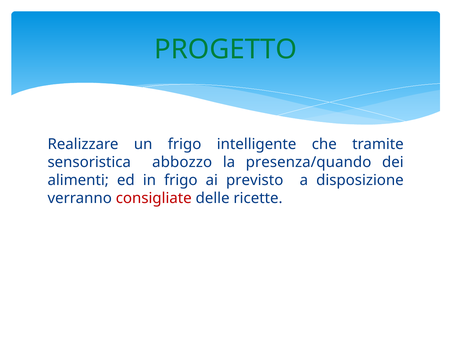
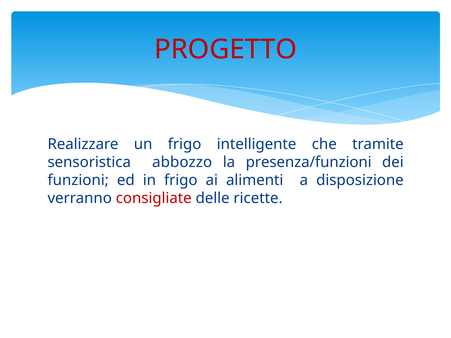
PROGETTO colour: green -> red (225, 50)
presenza/quando: presenza/quando -> presenza/funzioni (309, 162)
alimenti: alimenti -> funzioni (78, 180)
previsto: previsto -> alimenti (255, 180)
